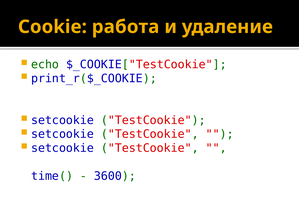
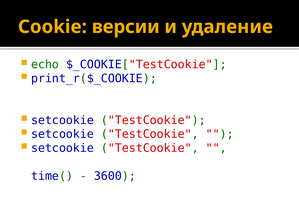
работа: работа -> версии (126, 27)
